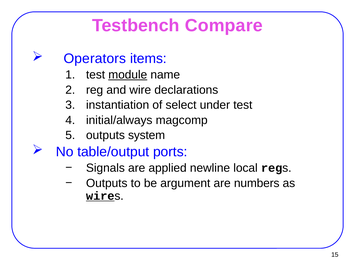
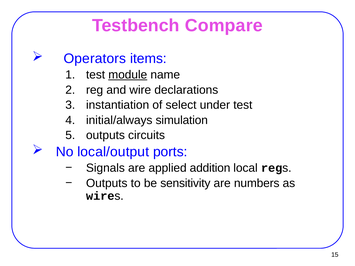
magcomp: magcomp -> simulation (182, 120)
system: system -> circuits (147, 135)
table/output: table/output -> local/output (113, 152)
newline: newline -> addition (210, 168)
argument: argument -> sensitivity (185, 183)
wire underline: present -> none (100, 196)
